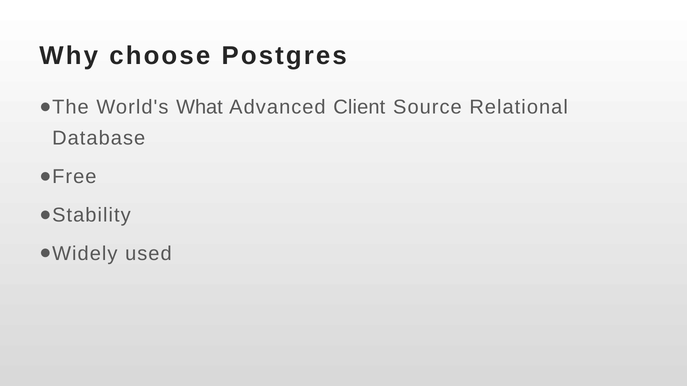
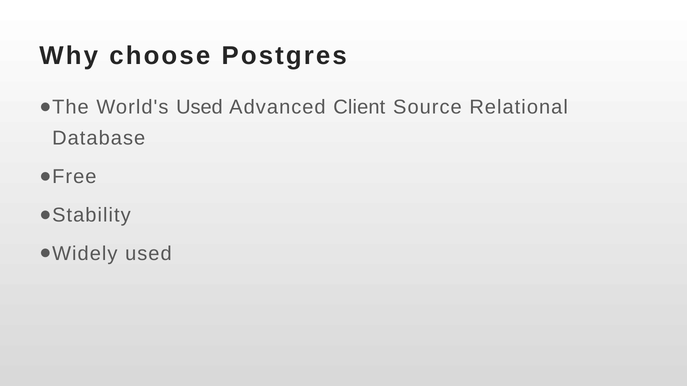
World's What: What -> Used (199, 107)
